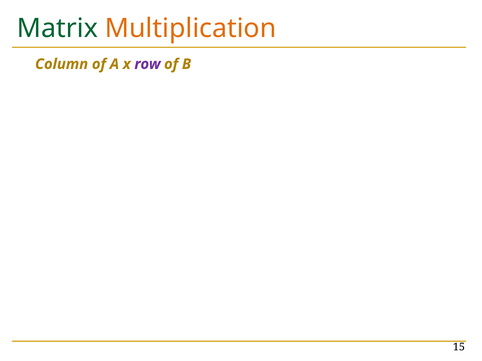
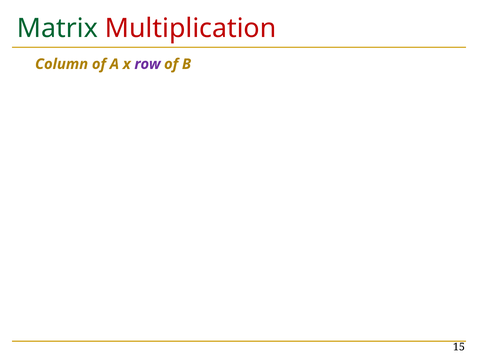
Multiplication colour: orange -> red (191, 28)
